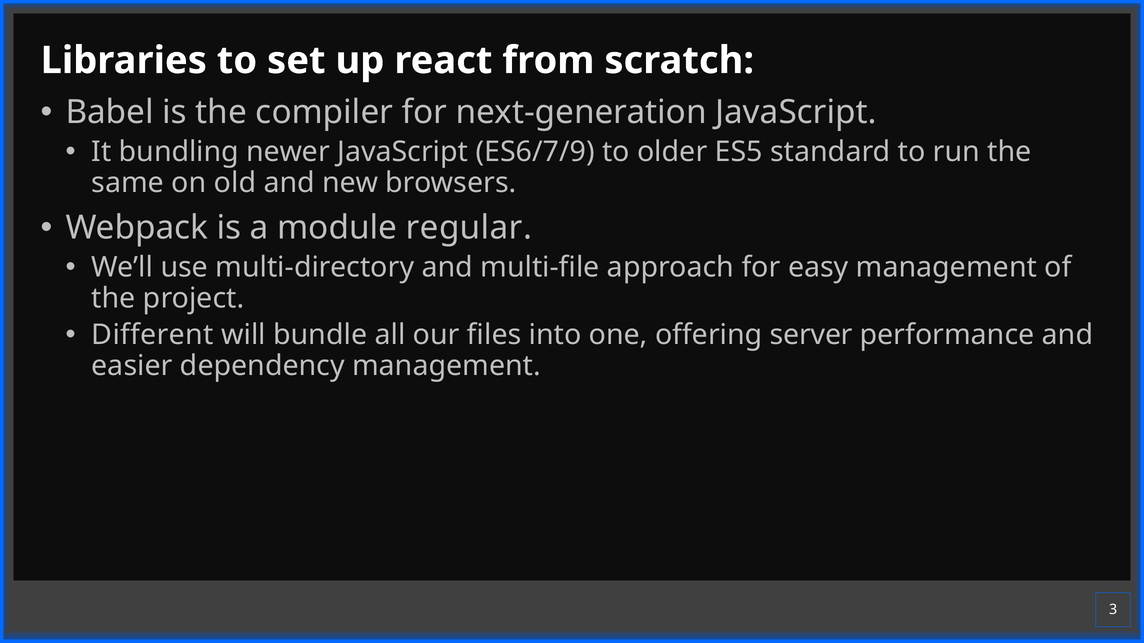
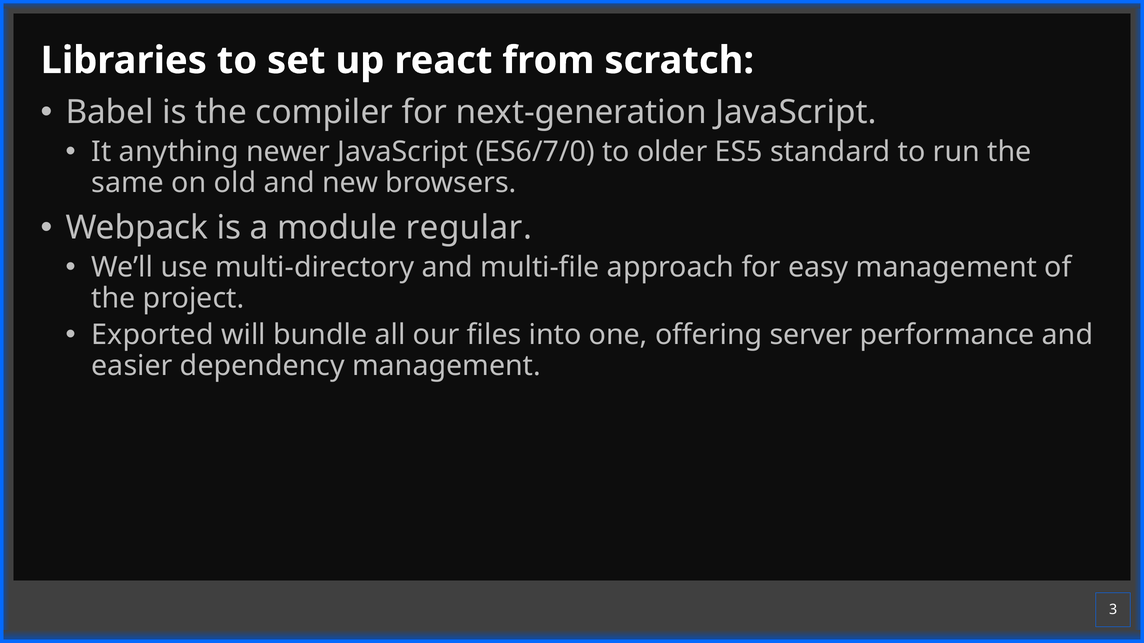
bundling: bundling -> anything (179, 152)
ES6/7/9: ES6/7/9 -> ES6/7/0 (535, 152)
Different: Different -> Exported (153, 335)
